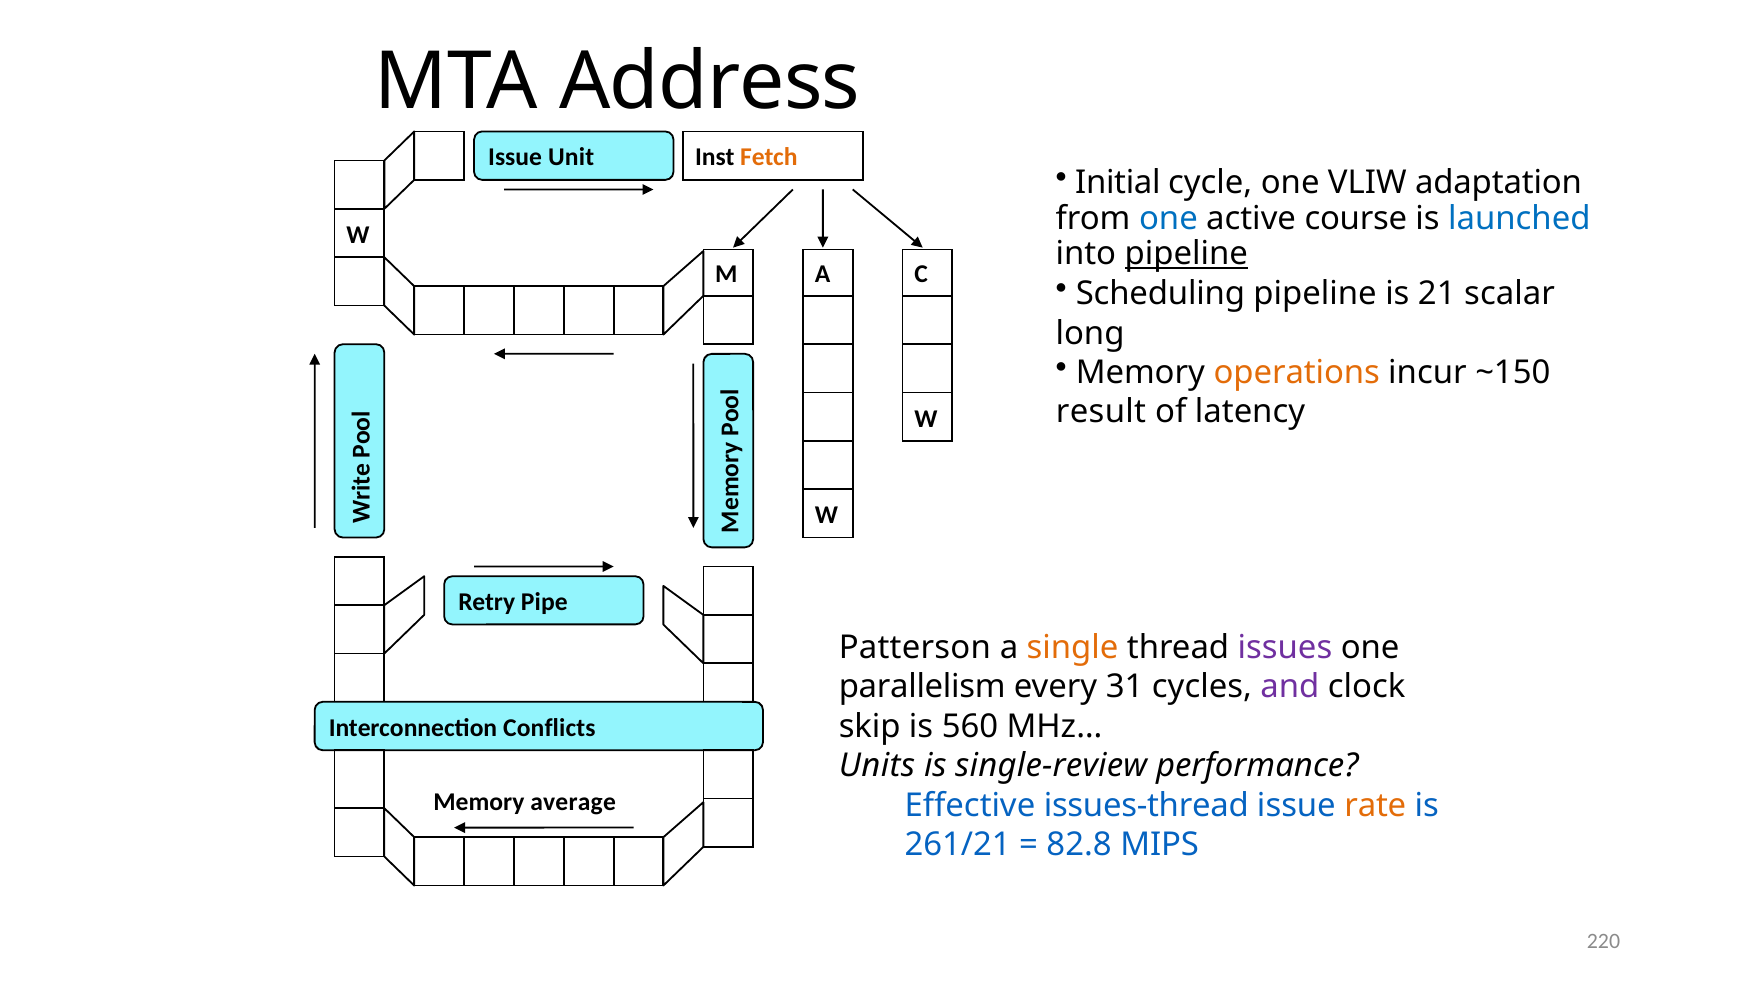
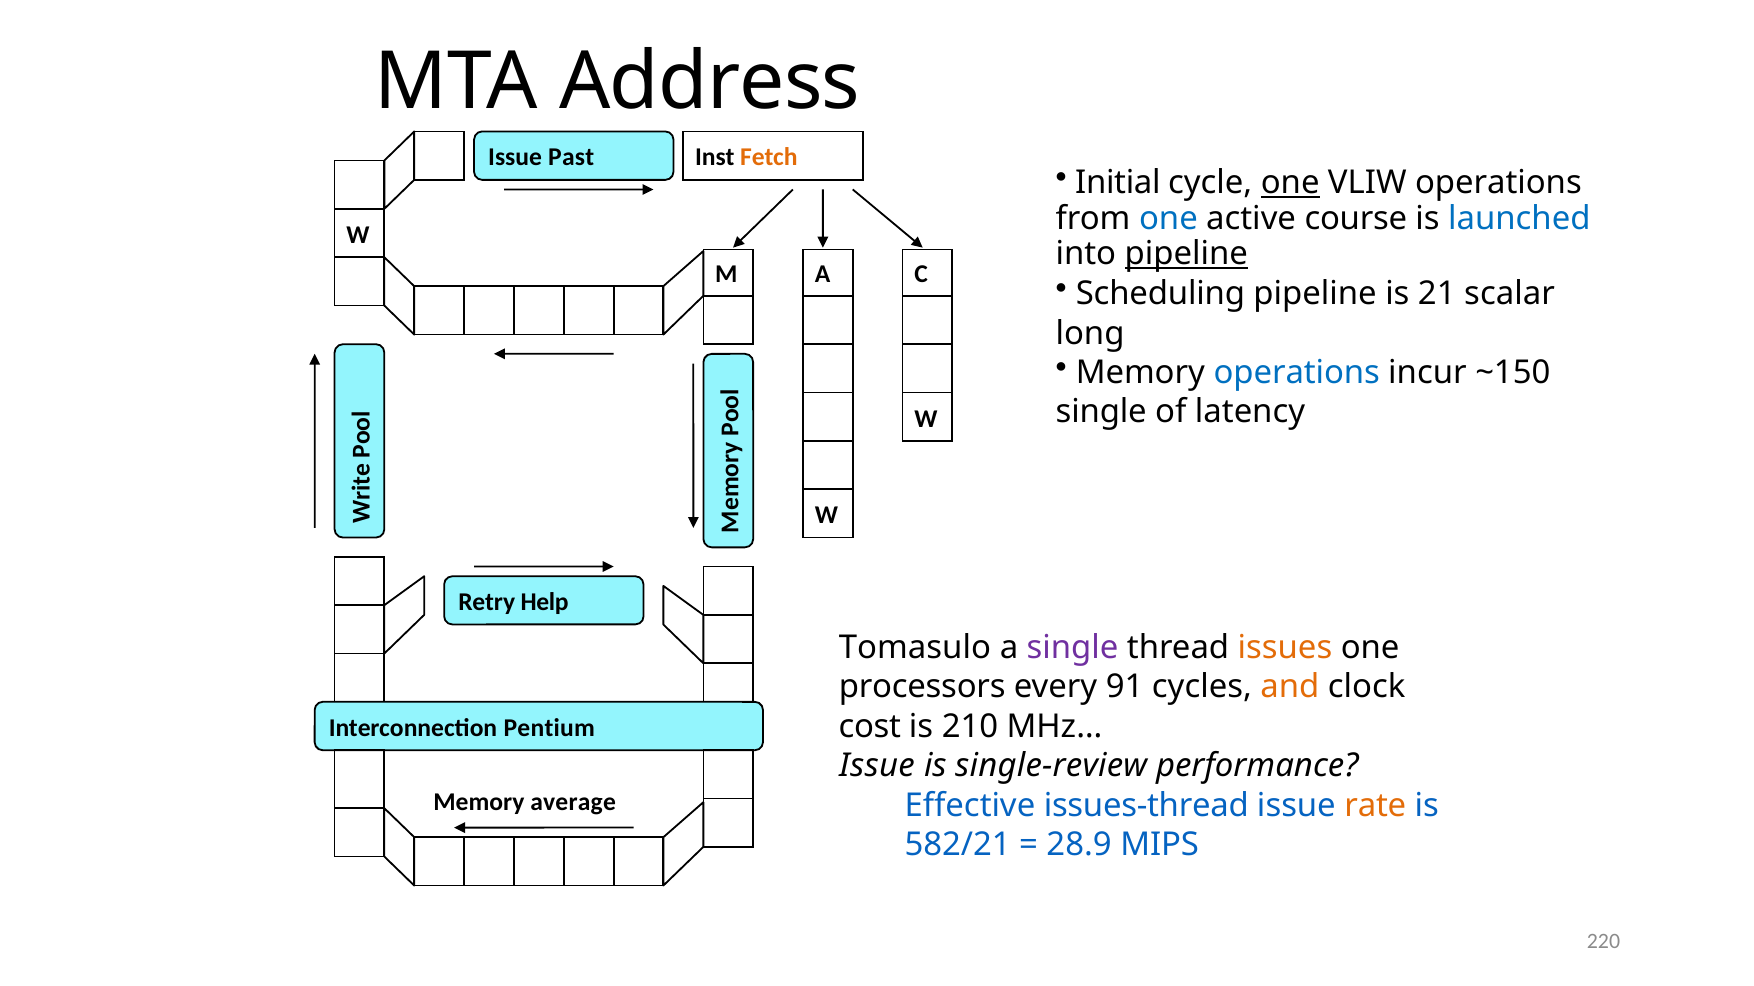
Unit: Unit -> Past (571, 157)
one underline: none -> present (1290, 183)
VLIW adaptation: adaptation -> operations (1498, 183)
operations colour: orange -> blue (1297, 373)
result: result -> single (1101, 412)
Pipe: Pipe -> Help (545, 602)
Patterson: Patterson -> Tomasulo (915, 648)
single colour: orange -> purple (1073, 648)
issues colour: purple -> orange (1285, 648)
parallelism: parallelism -> processors (922, 687)
31: 31 -> 91 (1125, 687)
and colour: purple -> orange (1290, 687)
skip: skip -> cost (870, 727)
560: 560 -> 210 (970, 727)
Conflicts: Conflicts -> Pentium (549, 728)
Units: Units -> Issue (877, 766)
261/21: 261/21 -> 582/21 (958, 845)
82.8: 82.8 -> 28.9 (1079, 845)
